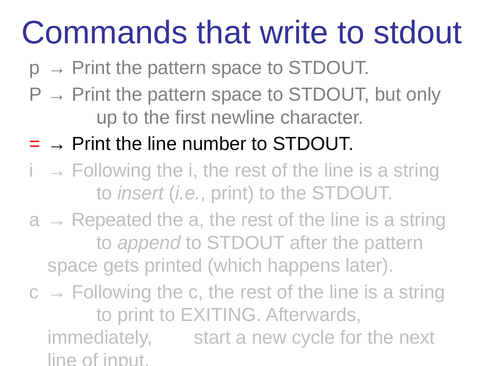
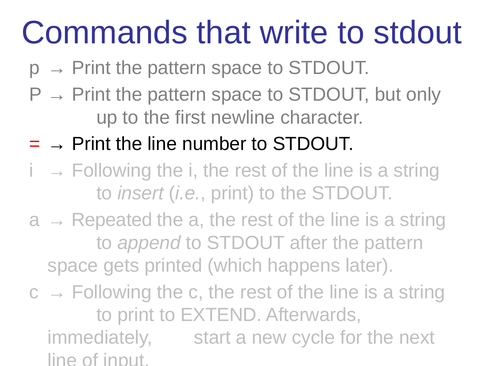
EXITING: EXITING -> EXTEND (221, 315)
